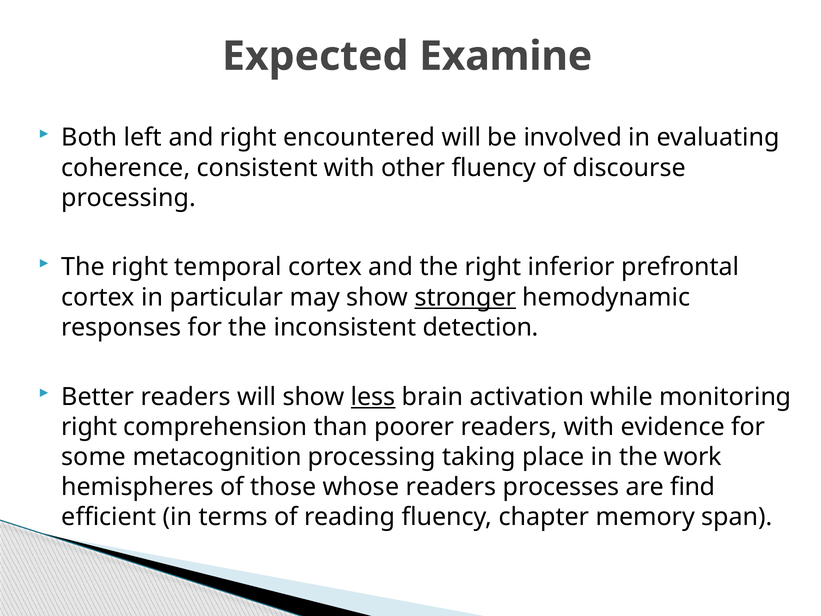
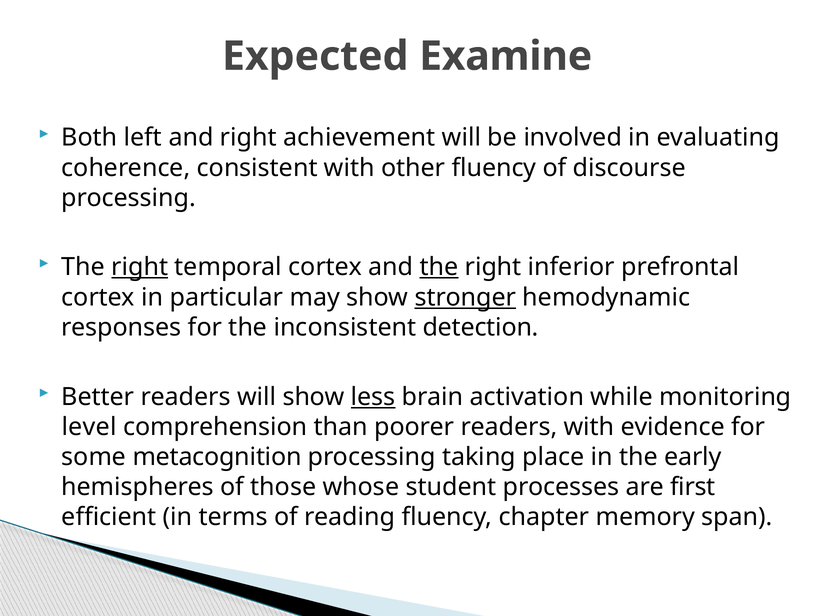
encountered: encountered -> achievement (359, 138)
right underline: none -> present (140, 267)
the underline: none -> present (439, 267)
right: right -> level (89, 427)
work: work -> early (693, 457)
whose readers: readers -> student (451, 487)
find: find -> first (693, 487)
